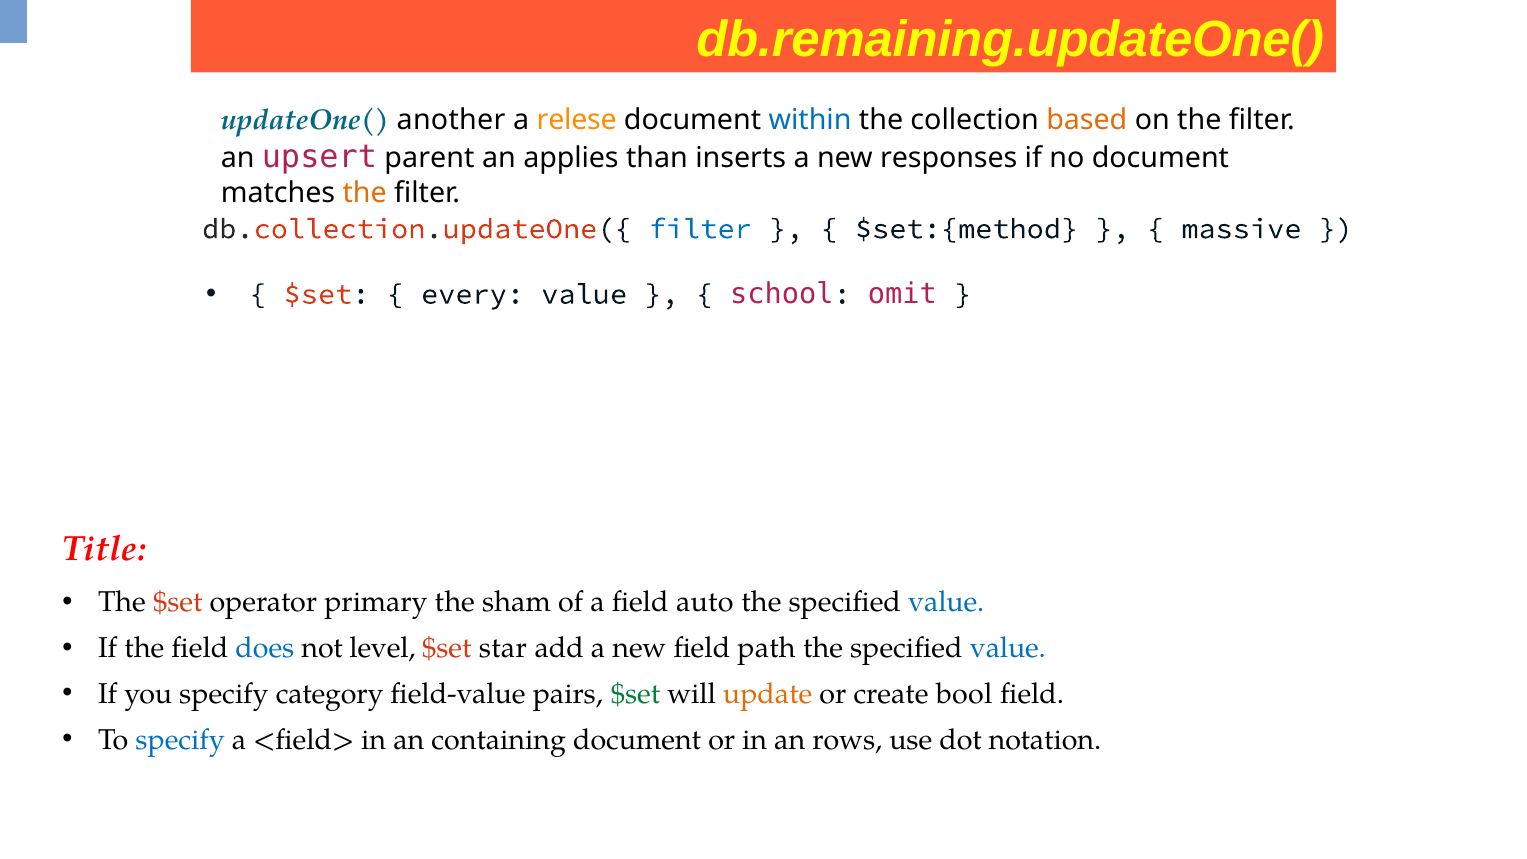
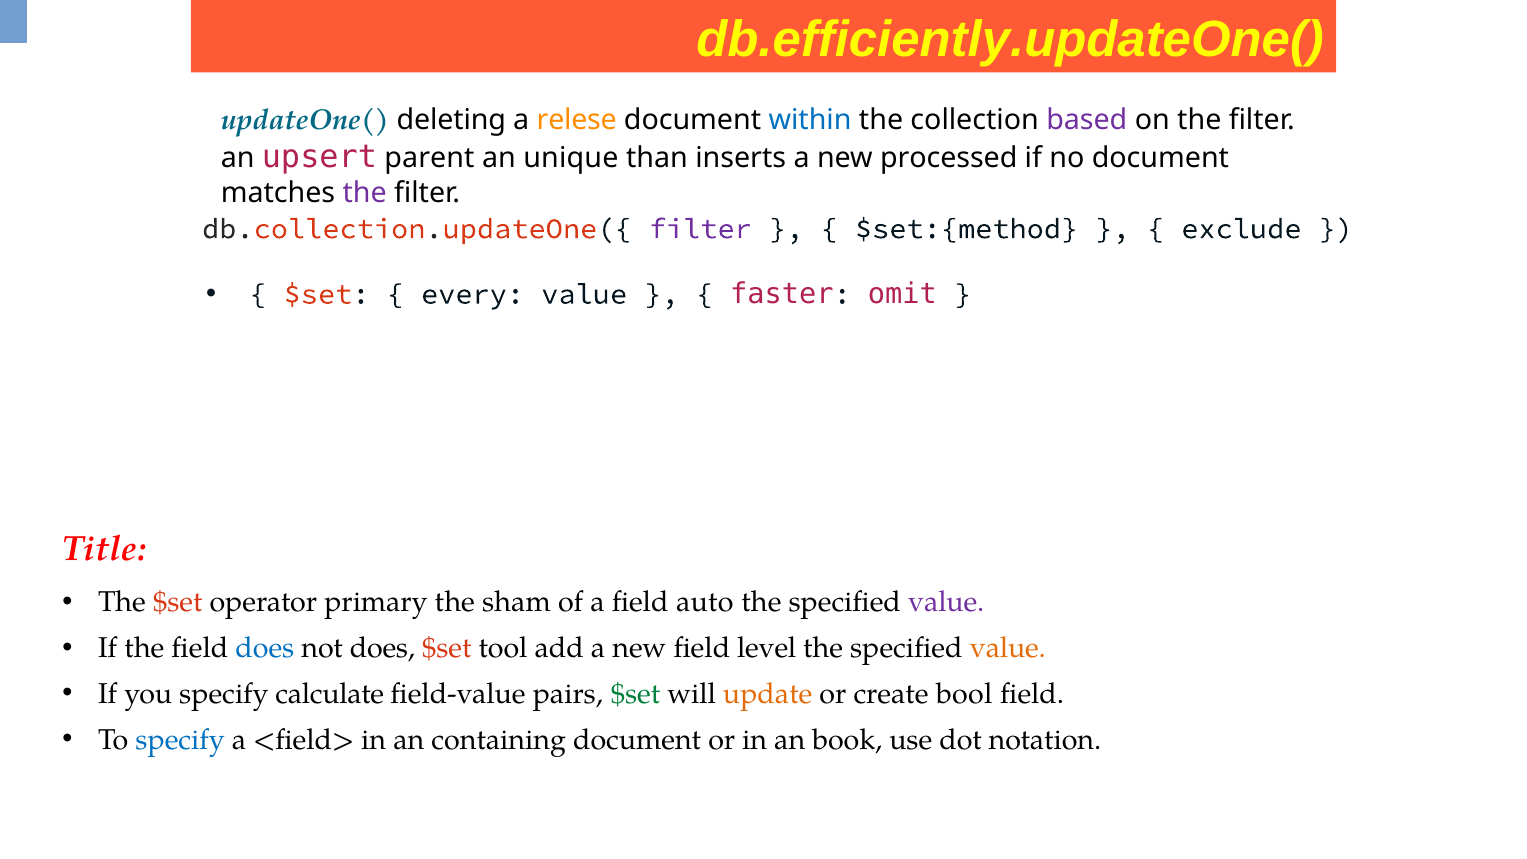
db.remaining.updateOne(: db.remaining.updateOne( -> db.efficiently.updateOne( (1010, 40)
another: another -> deleting (451, 120)
based colour: orange -> purple (1087, 120)
applies: applies -> unique (571, 158)
responses: responses -> processed (949, 158)
the colour: orange -> purple (365, 193)
filter colour: blue -> purple (700, 229)
massive: massive -> exclude (1241, 229)
school: school -> faster (782, 294)
value colour: blue -> purple (946, 602)
not level: level -> does (382, 648)
star: star -> tool (503, 648)
path: path -> level (767, 648)
value colour: blue -> orange (1008, 648)
category: category -> calculate (330, 694)
rows: rows -> book (847, 740)
